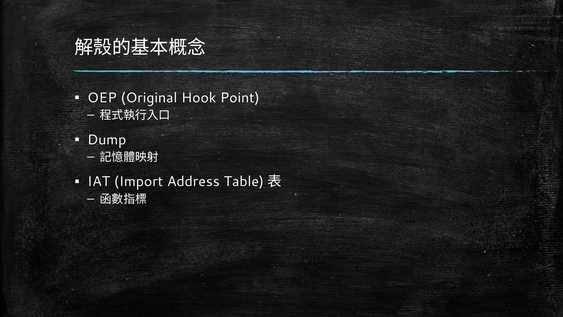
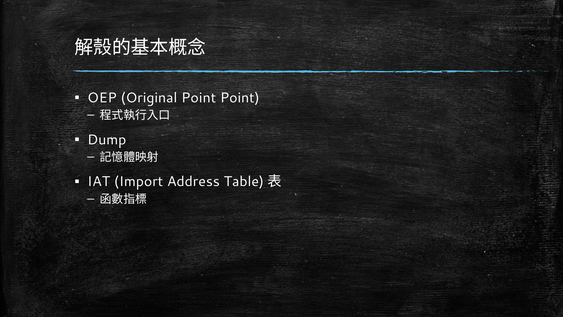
Original Hook: Hook -> Point (199, 98)
